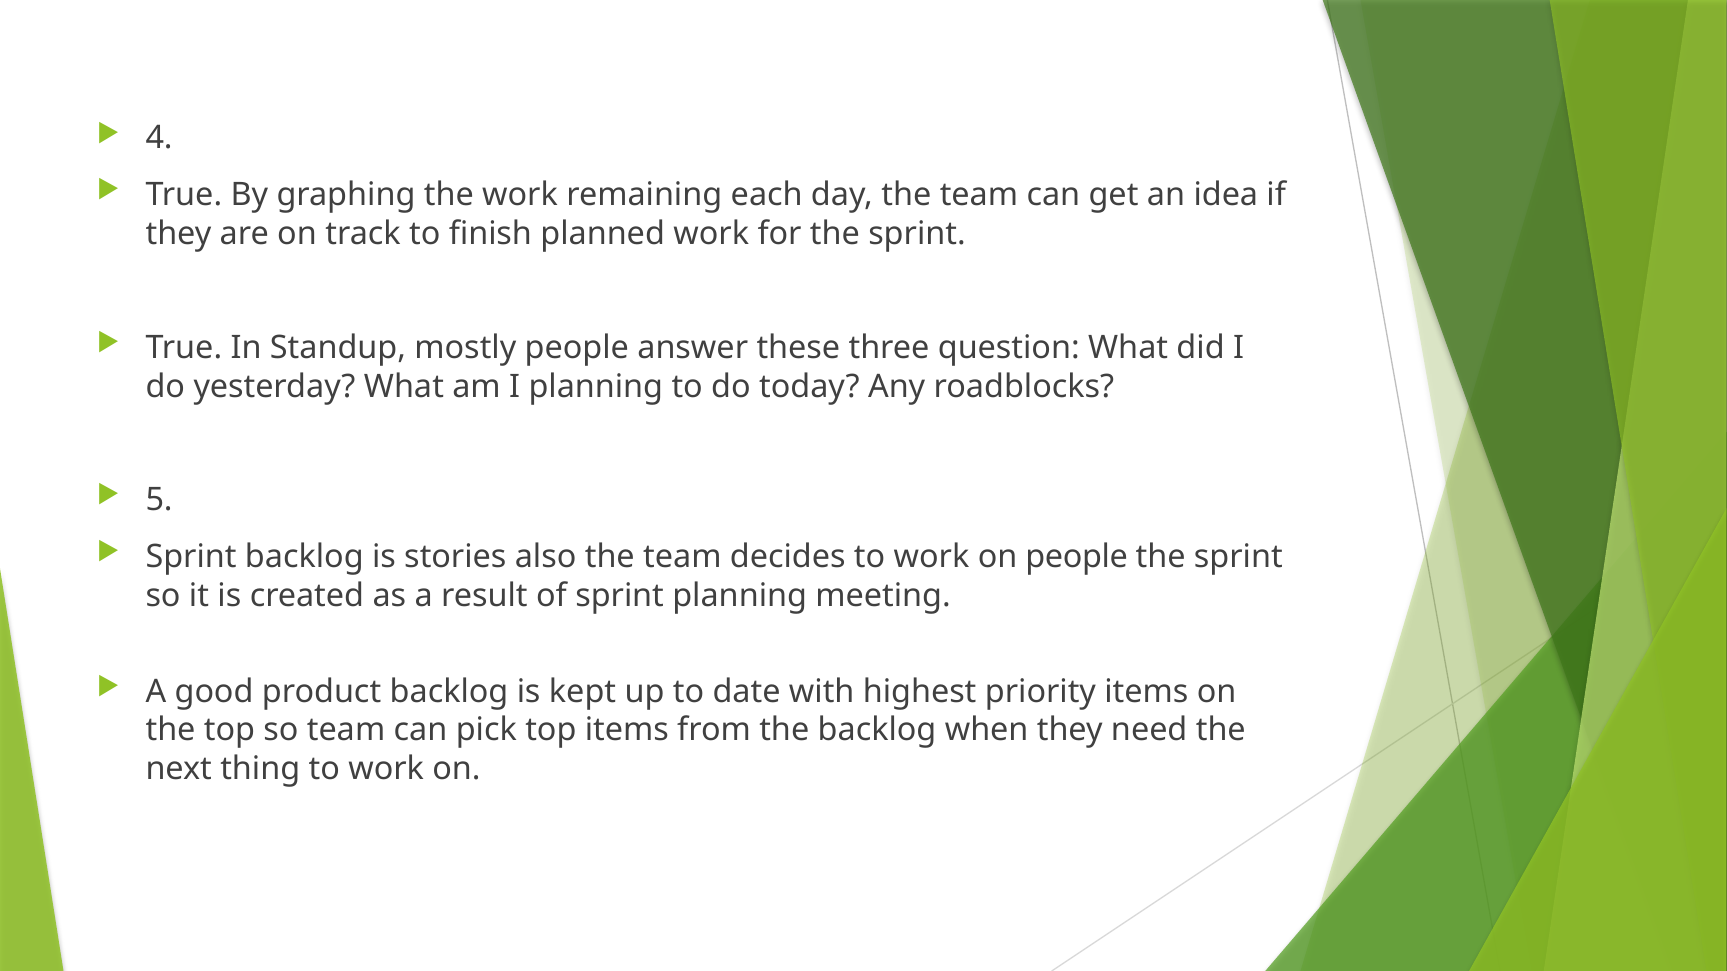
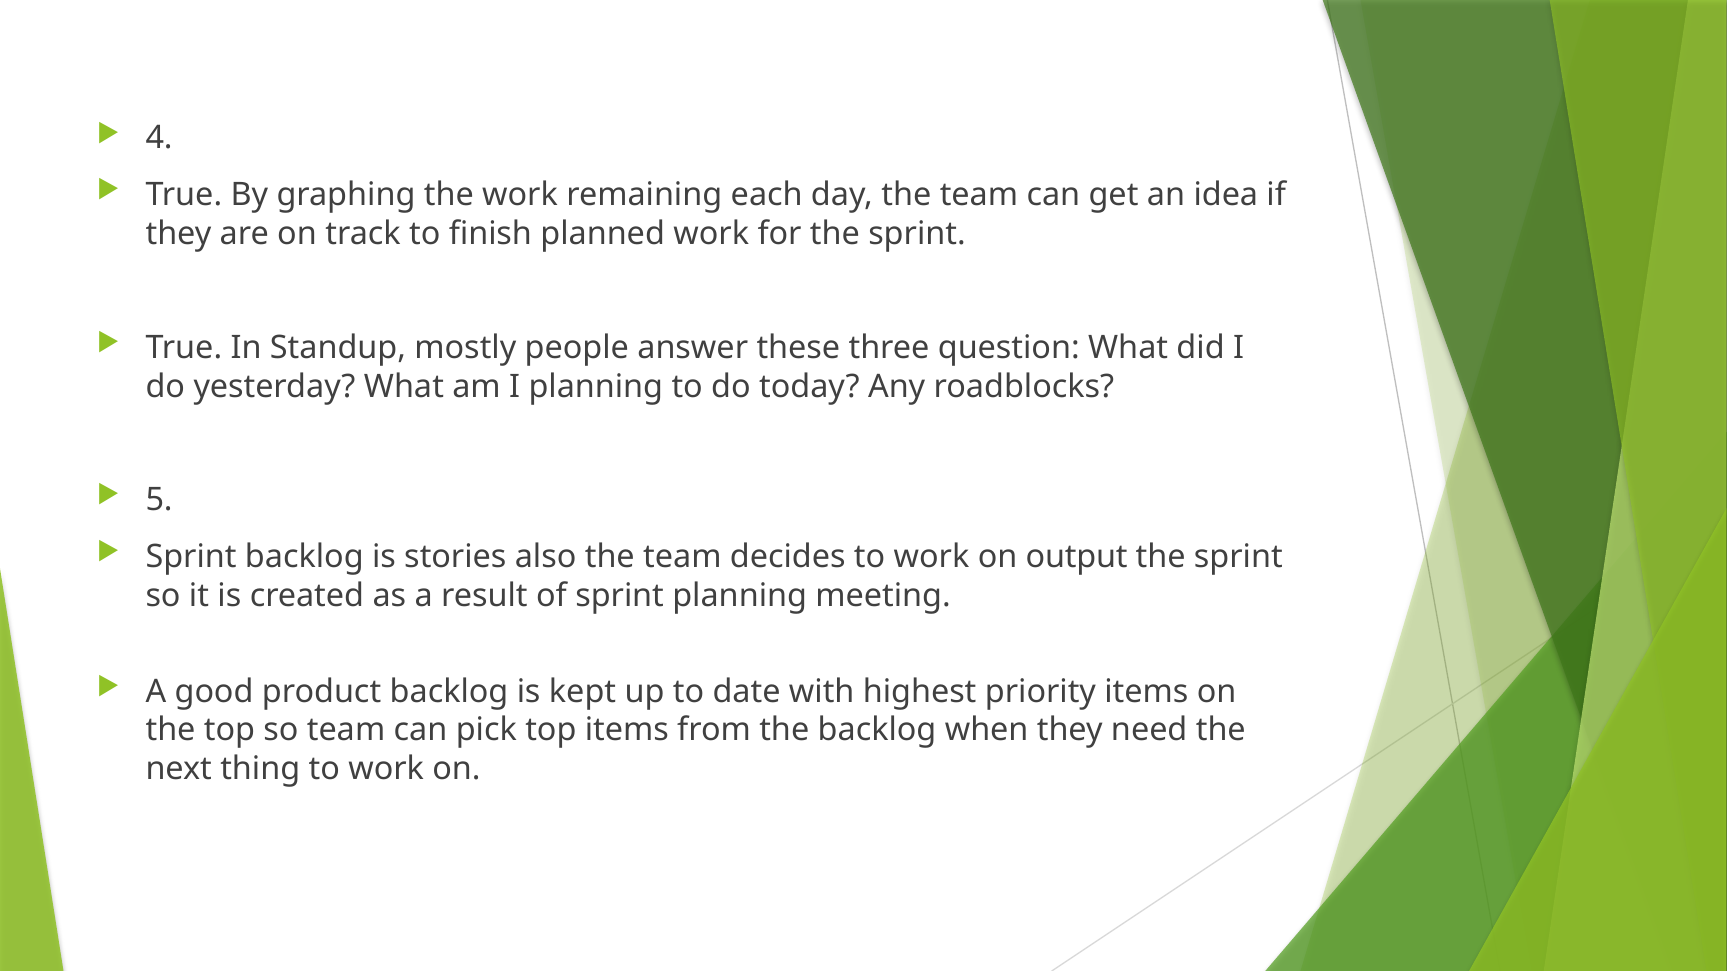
on people: people -> output (1077, 557)
